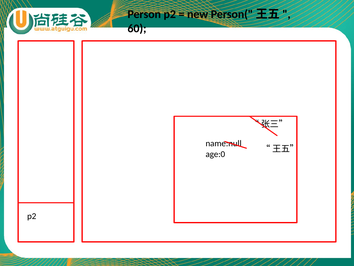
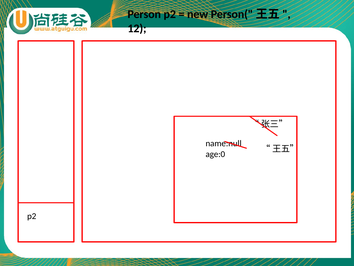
60: 60 -> 12 (137, 28)
